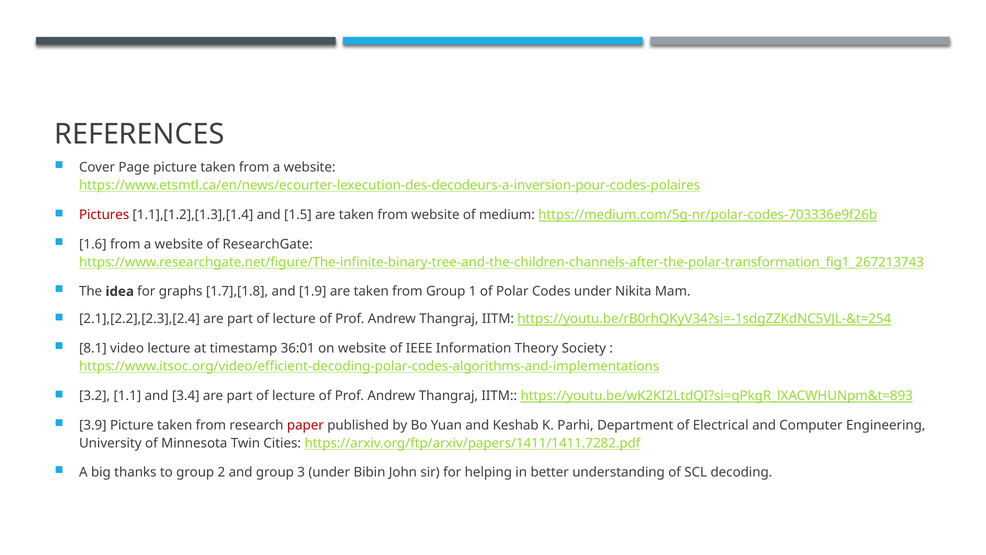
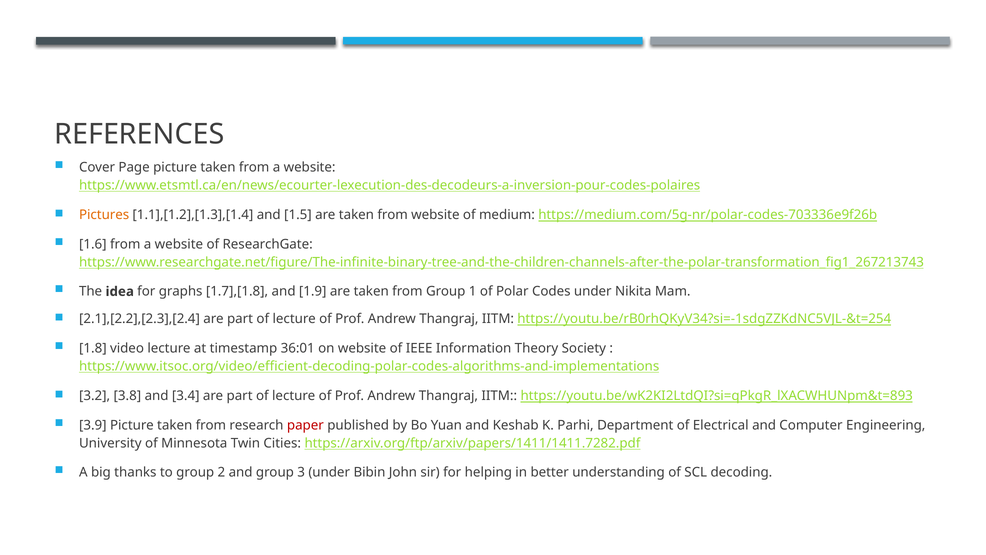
Pictures colour: red -> orange (104, 215)
8.1: 8.1 -> 1.8 (93, 348)
1.1: 1.1 -> 3.8 (127, 396)
